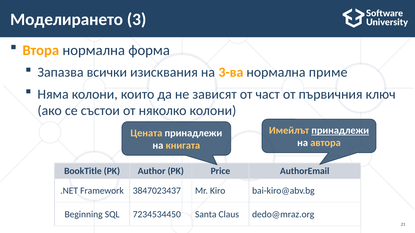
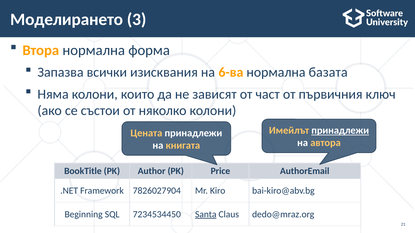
3-ва: 3-ва -> 6-ва (231, 73)
приме: приме -> базата (328, 73)
3847023437: 3847023437 -> 7826027904 (157, 191)
Santa underline: none -> present (206, 215)
